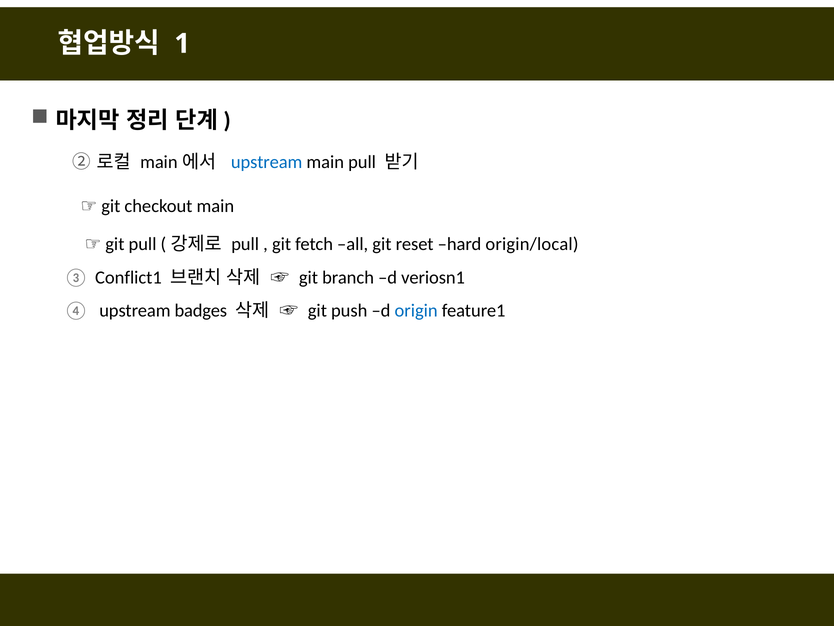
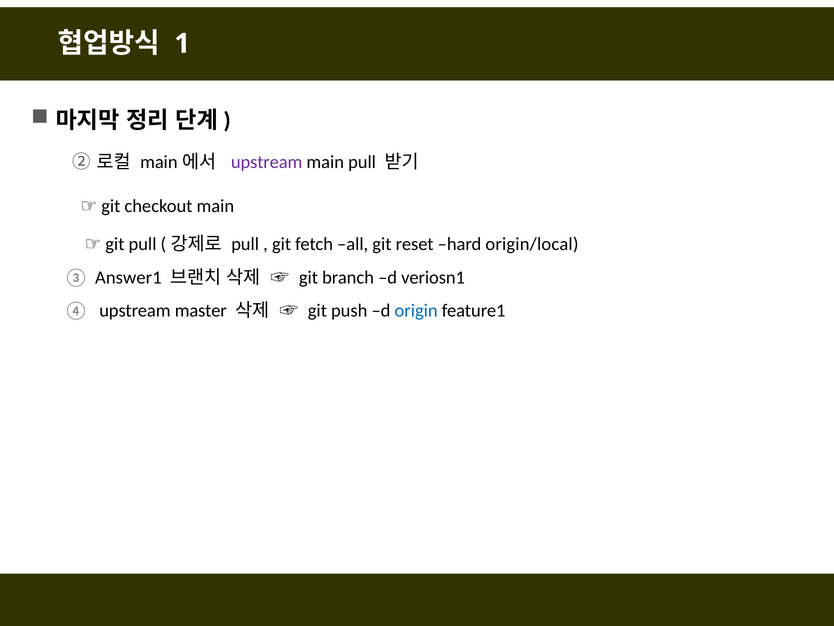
upstream colour: blue -> purple (267, 162)
Conflict1: Conflict1 -> Answer1 (128, 277)
badges: badges -> master (201, 311)
